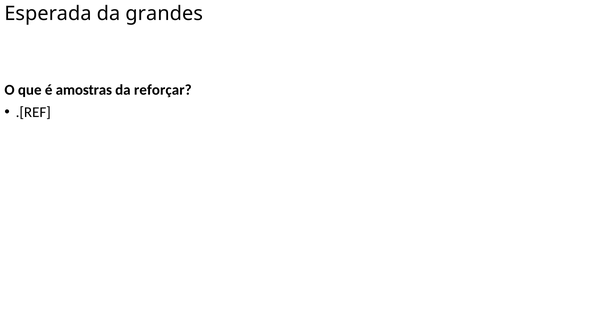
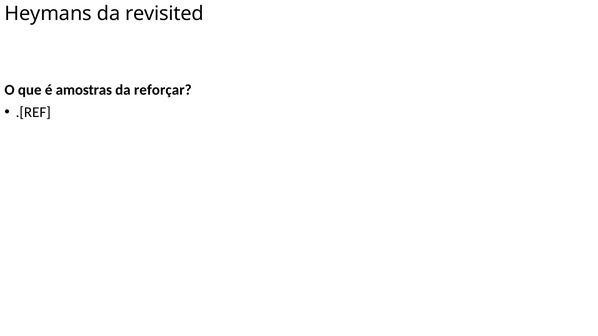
Esperada: Esperada -> Heymans (48, 14)
grandes: grandes -> revisited (164, 14)
